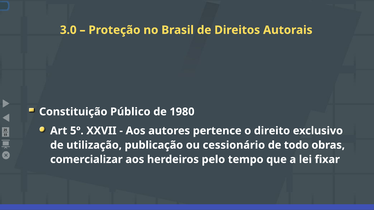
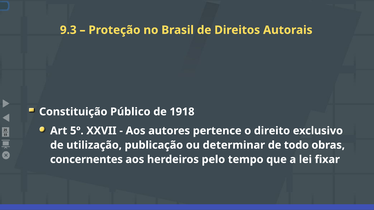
3.0: 3.0 -> 9.3 (68, 30)
1980: 1980 -> 1918 (182, 112)
cessionário: cessionário -> determinar (234, 145)
comercializar: comercializar -> concernentes (86, 160)
